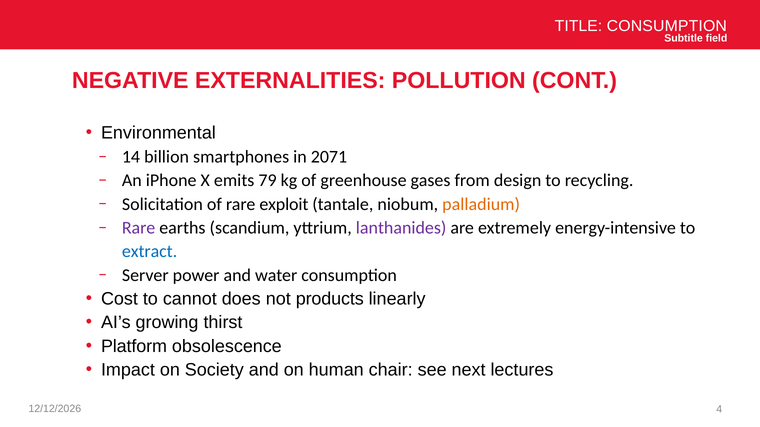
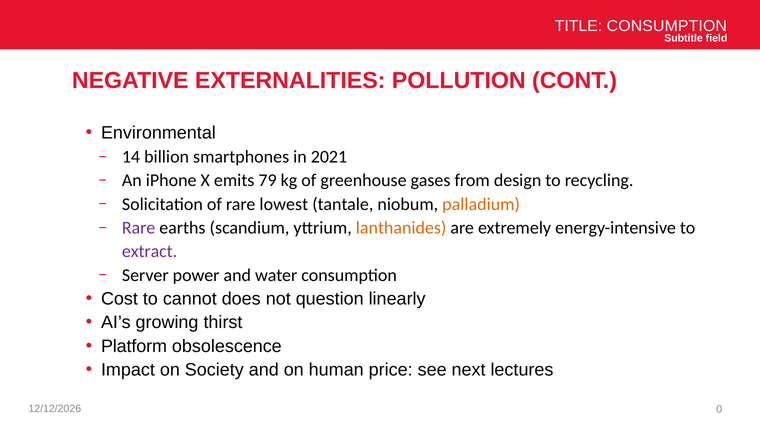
2071: 2071 -> 2021 (329, 157)
exploit: exploit -> lowest (284, 204)
lanthanides colour: purple -> orange (401, 228)
extract colour: blue -> purple (150, 252)
products: products -> question (330, 299)
chair: chair -> price (391, 370)
4: 4 -> 0 (719, 410)
